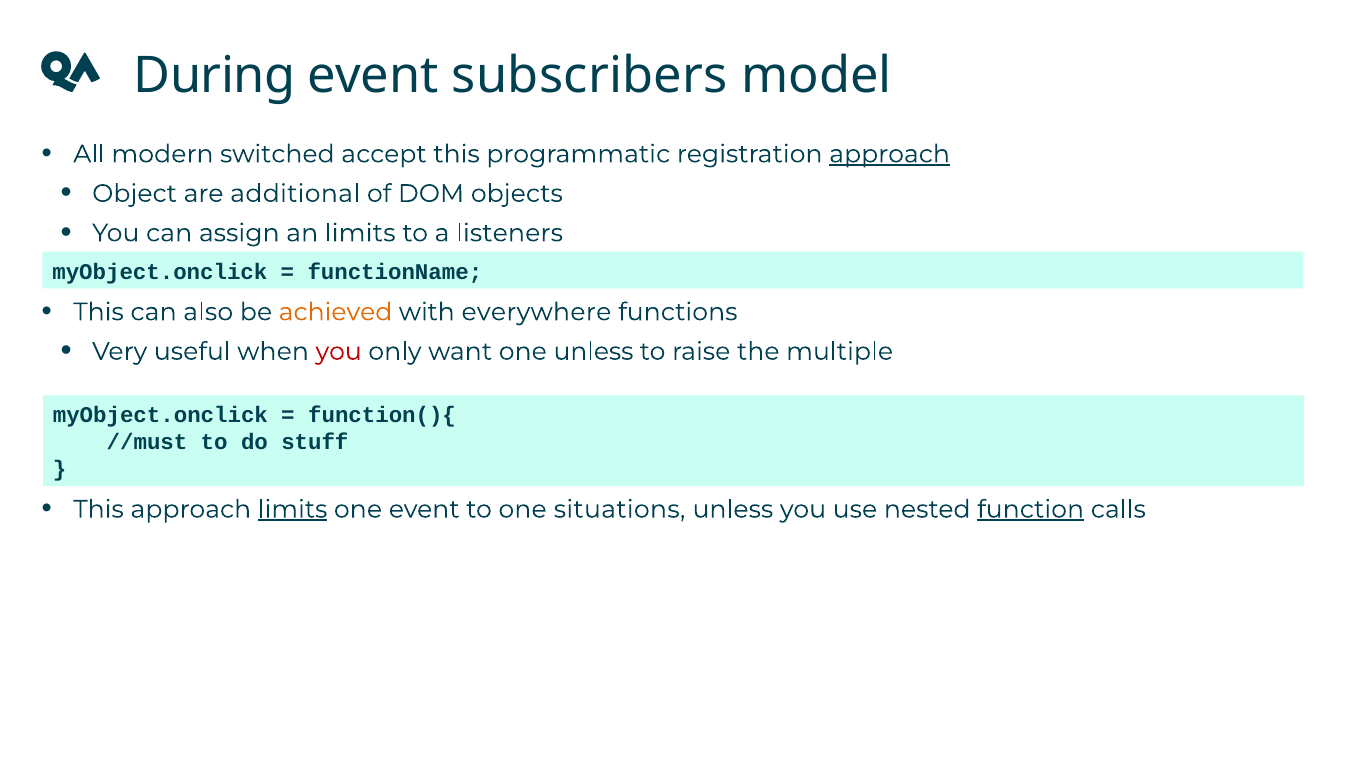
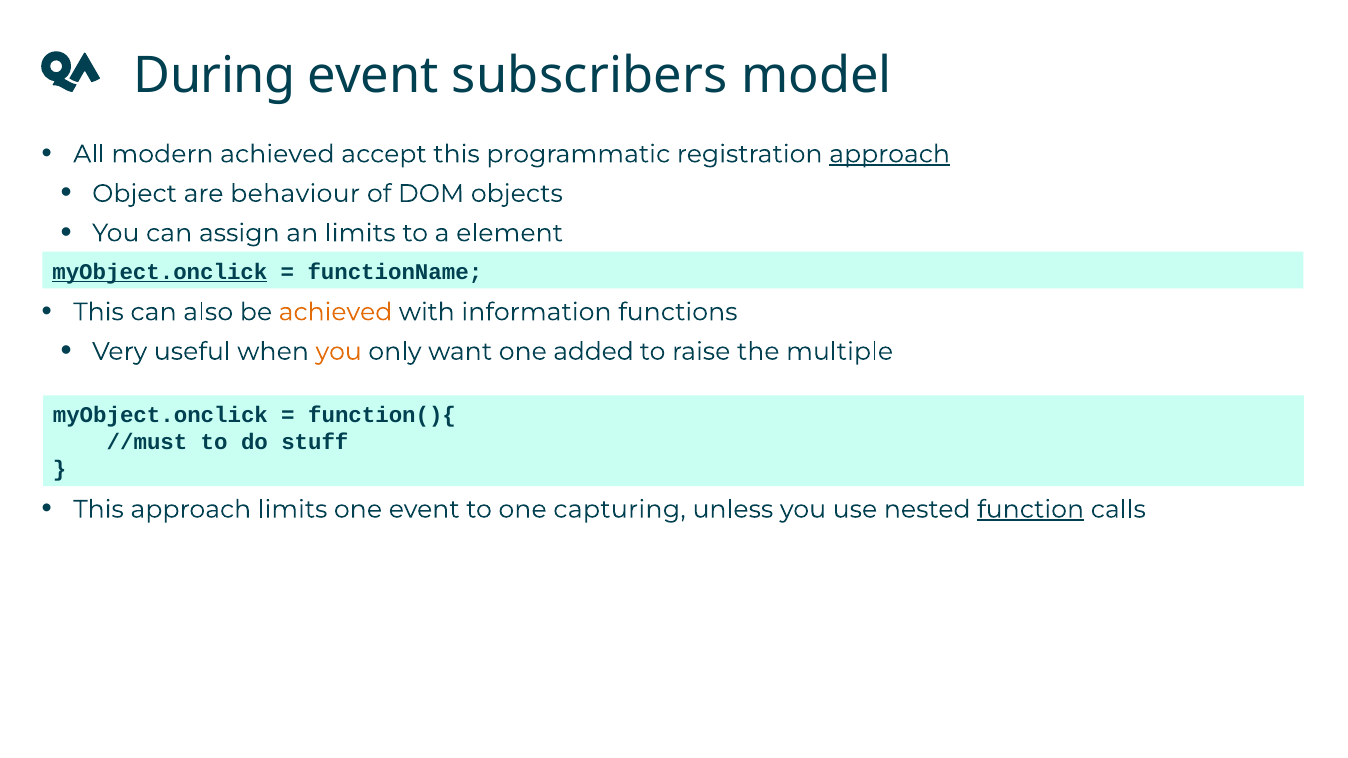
modern switched: switched -> achieved (277, 154)
additional: additional -> behaviour (295, 194)
listeners: listeners -> element (510, 233)
myObject.onclick underline: none -> present (160, 272)
everywhere: everywhere -> information (537, 312)
you colour: red -> orange (339, 352)
one unless: unless -> added (593, 352)
limits underline: present -> none (293, 509)
situations: situations -> capturing (620, 509)
